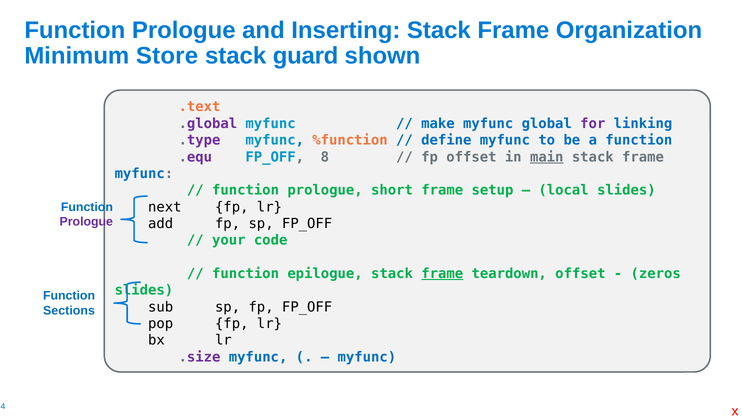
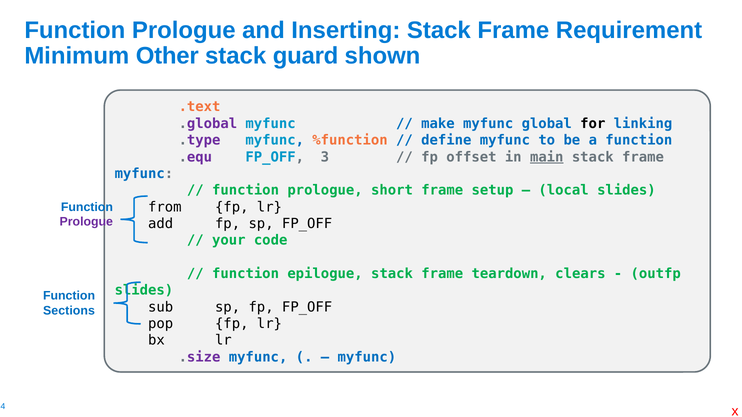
Organization: Organization -> Requirement (629, 30)
Store: Store -> Other (167, 56)
for colour: purple -> black (593, 124)
8: 8 -> 3 (325, 157)
next: next -> from (165, 207)
frame underline: present -> none (442, 274)
teardown offset: offset -> clears (580, 274)
zeros: zeros -> outfp (656, 274)
